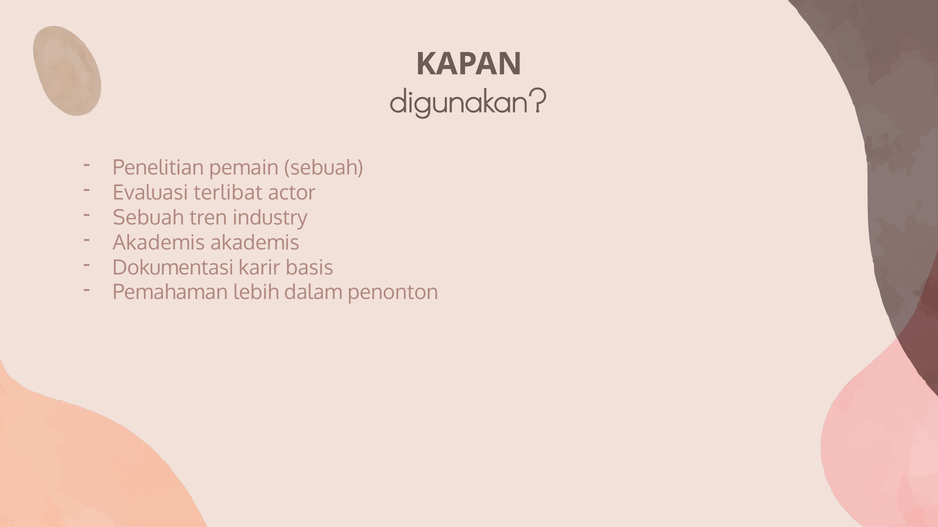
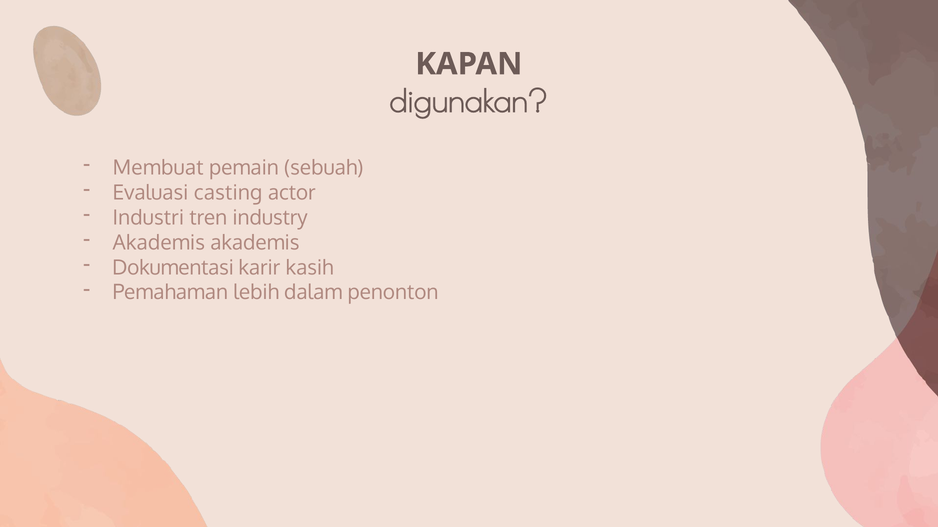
Penelitian: Penelitian -> Membuat (158, 168)
terlibat: terlibat -> casting (228, 193)
Sebuah: Sebuah -> Industri (148, 218)
basis: basis -> kasih (309, 268)
